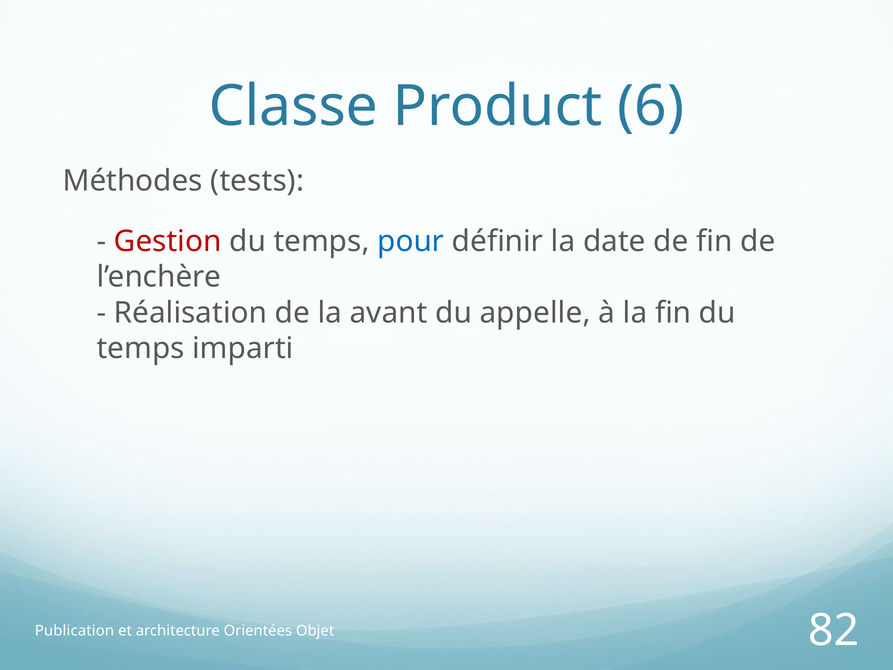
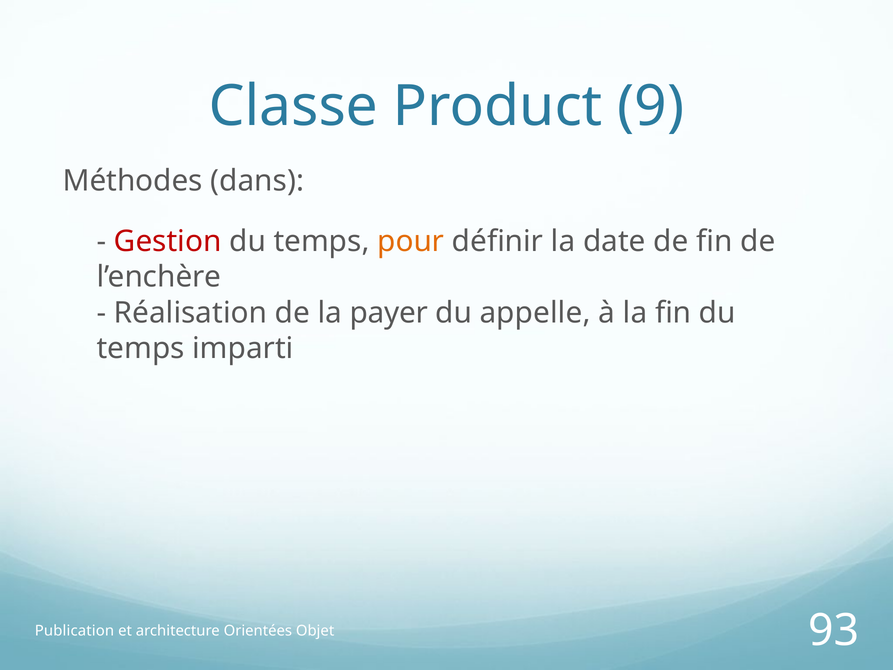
6: 6 -> 9 (651, 106)
tests: tests -> dans (257, 181)
pour colour: blue -> orange (411, 241)
avant: avant -> payer (389, 313)
82: 82 -> 93 (834, 630)
